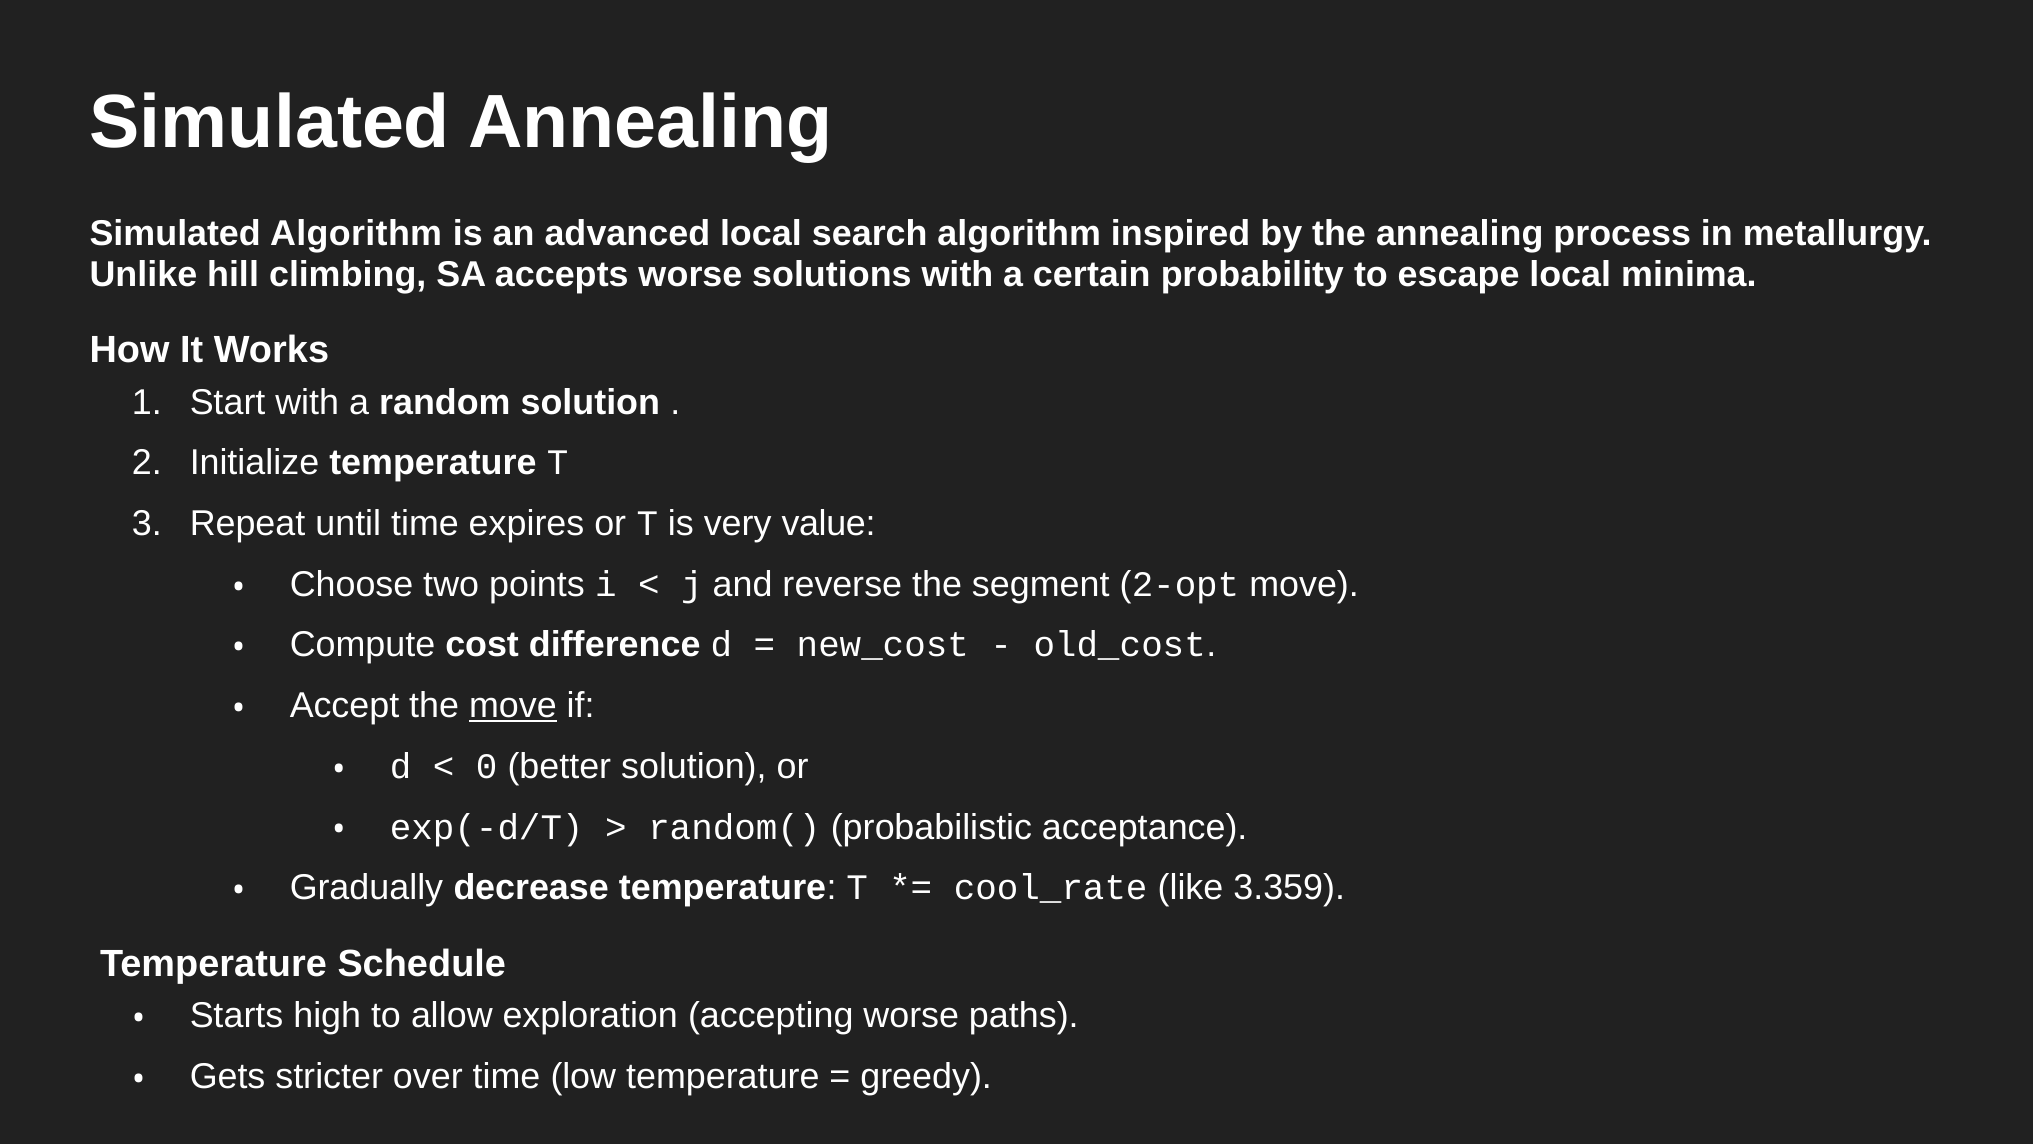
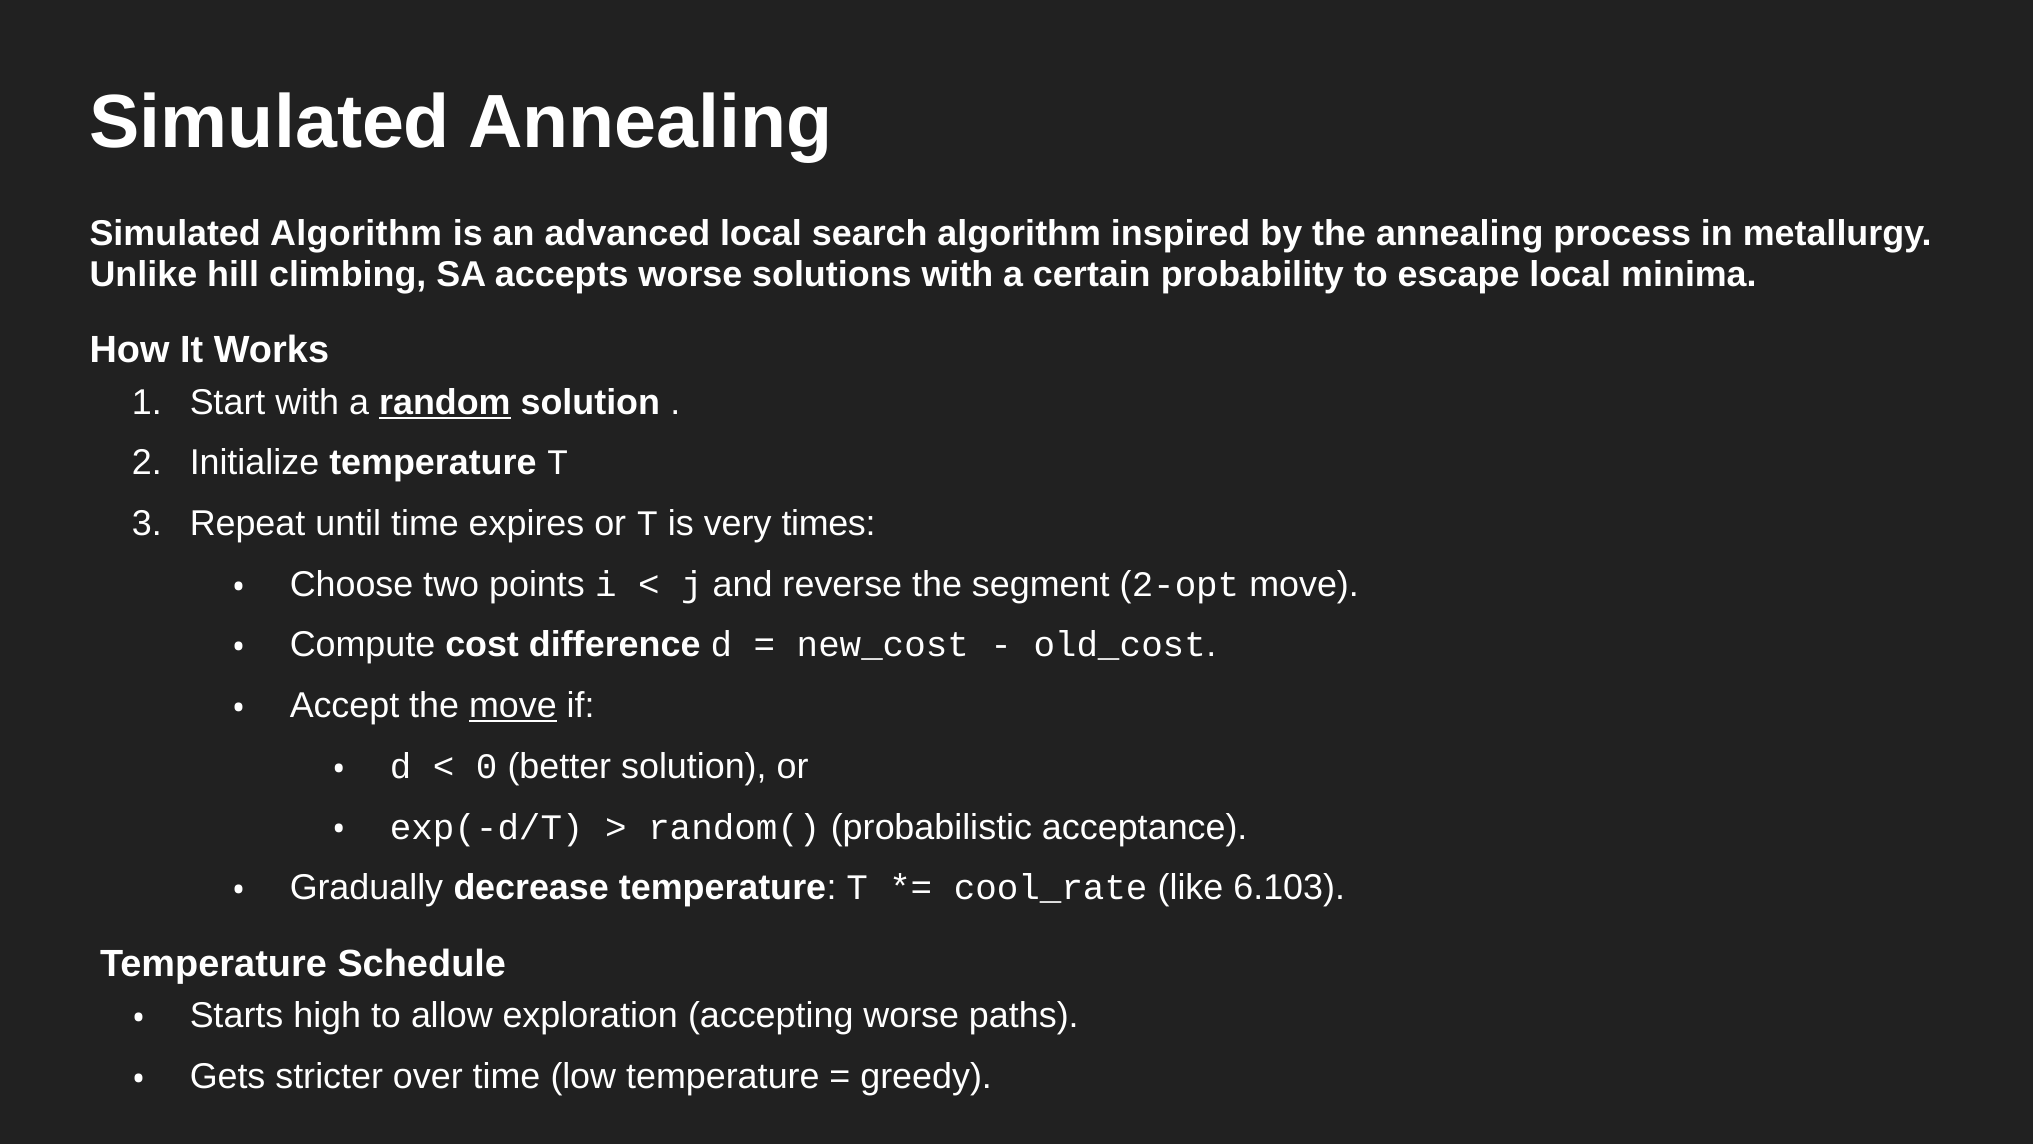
random underline: none -> present (445, 402)
value: value -> times (829, 524)
3.359: 3.359 -> 6.103 (1289, 888)
